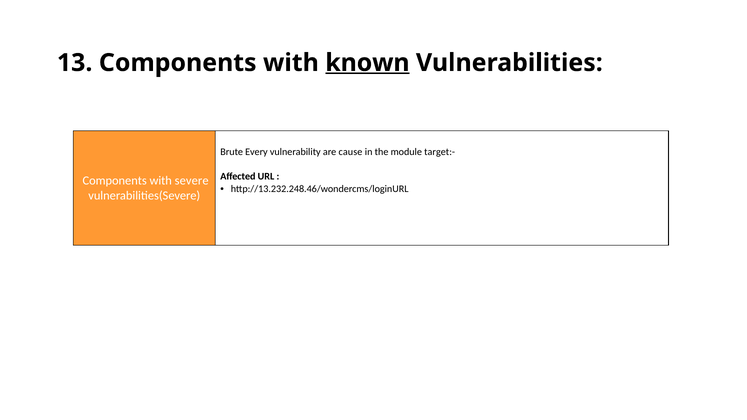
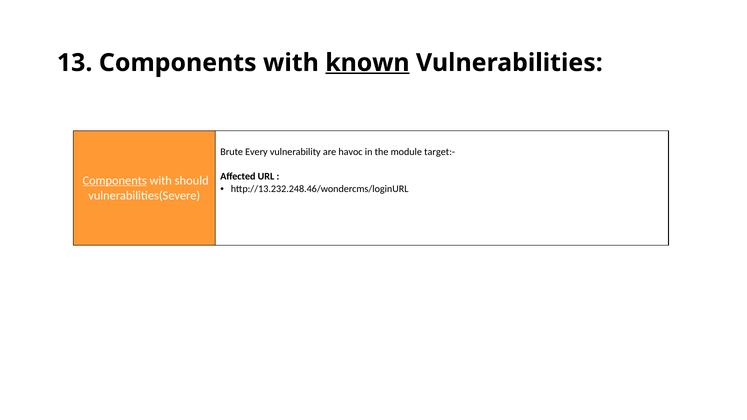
cause: cause -> havoc (351, 152)
Components underline: none -> present (115, 181)
severe: severe -> should (192, 181)
